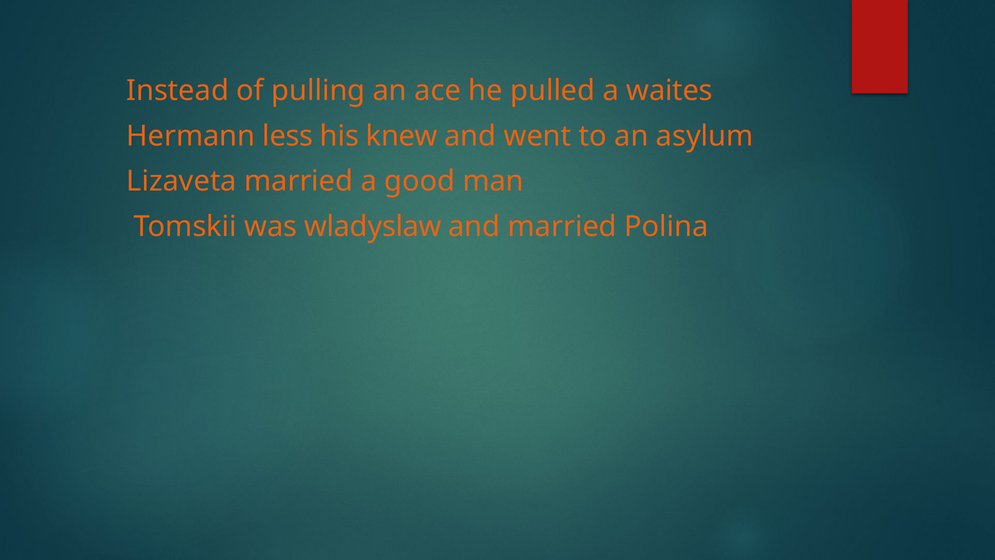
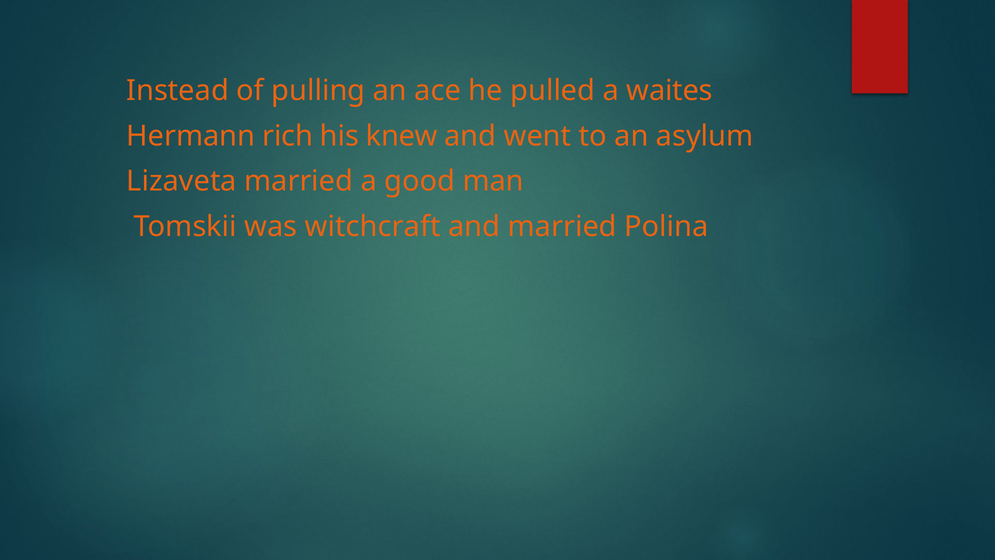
less: less -> rich (288, 136)
wladyslaw: wladyslaw -> witchcraft (373, 226)
